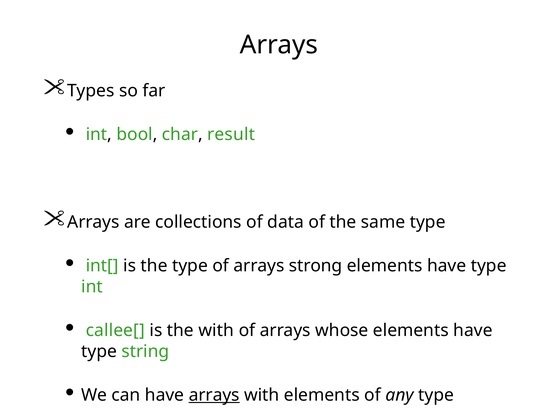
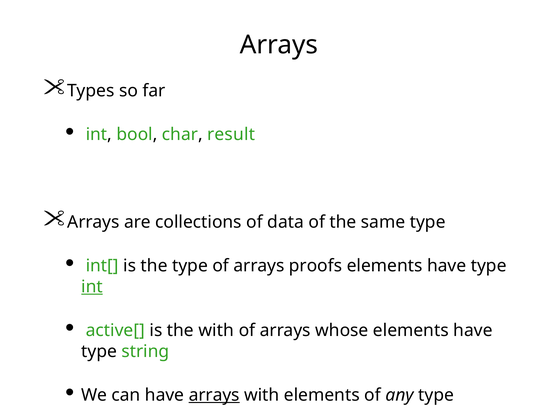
strong: strong -> proofs (316, 266)
int underline: none -> present (92, 287)
callee[: callee[ -> active[ (115, 331)
